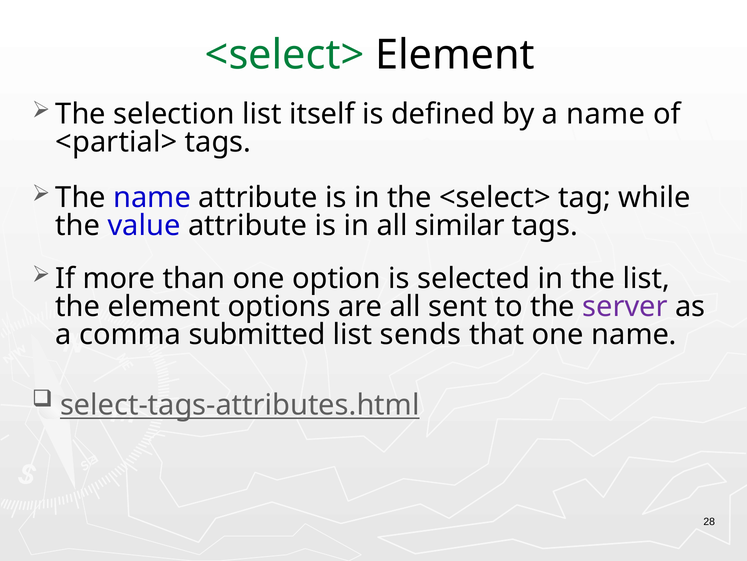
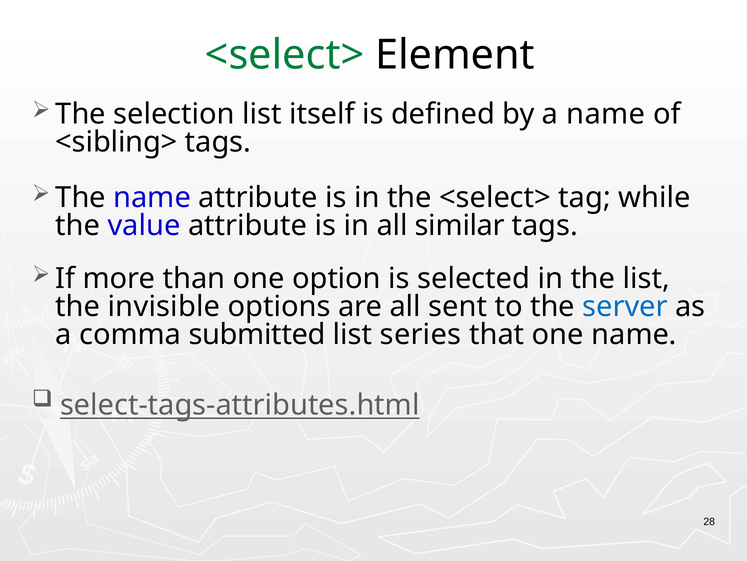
<partial>: <partial> -> <sibling> (117, 142)
the element: element -> invisible (164, 306)
server colour: purple -> blue (625, 306)
sends: sends -> series (421, 334)
